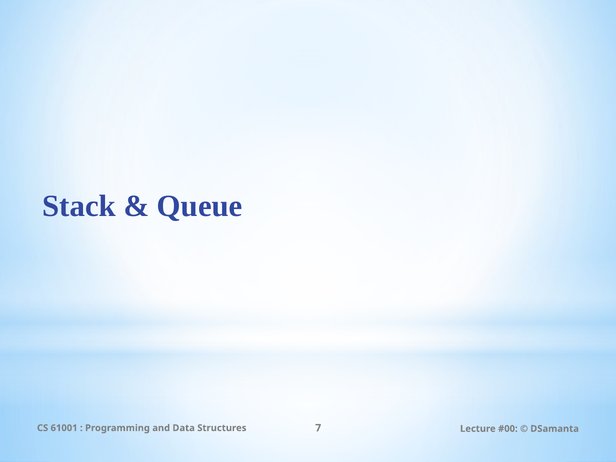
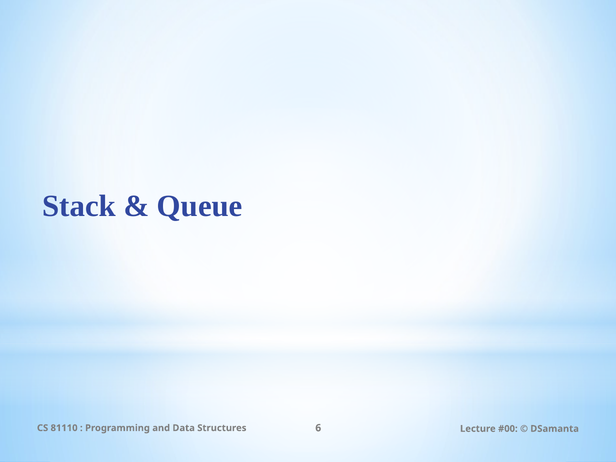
61001: 61001 -> 81110 (64, 428)
7: 7 -> 6 (318, 428)
